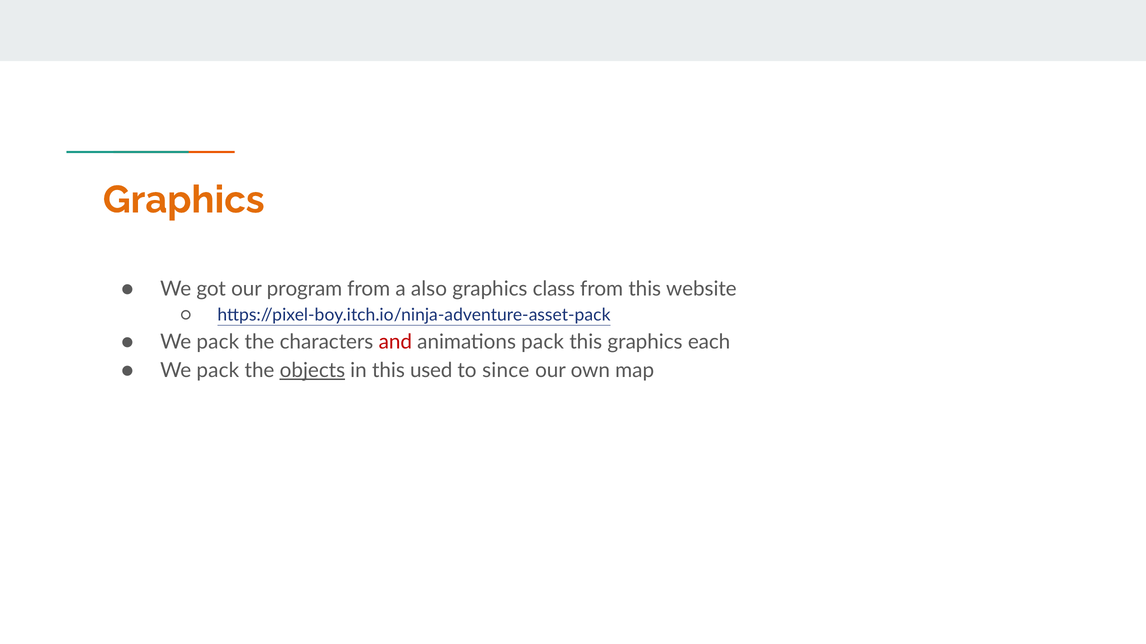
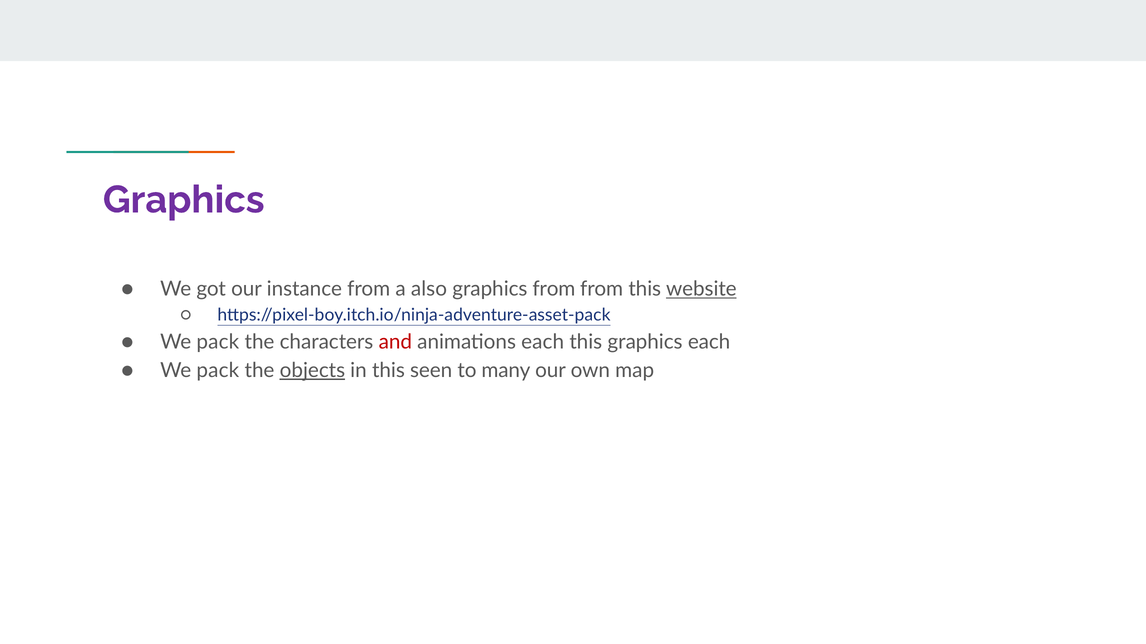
Graphics colour: orange -> purple (184, 200)
program: program -> instance (304, 289)
graphics class: class -> from (554, 289)
website underline: none -> present (701, 289)
animations pack: pack -> each (543, 342)
used: used -> seen (431, 371)
since: since -> many (506, 371)
